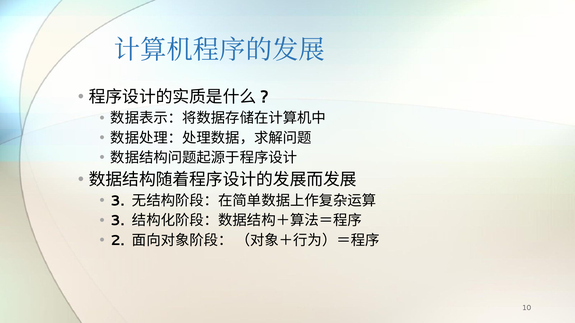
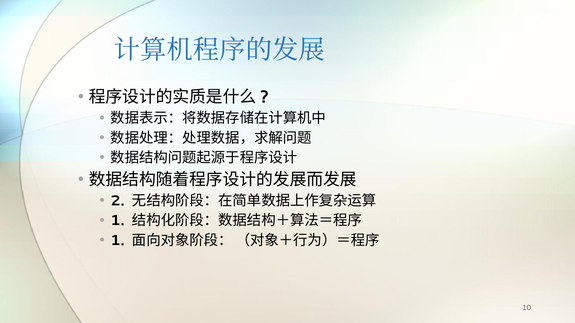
3: 3 -> 2 (117, 201)
3: 3 -> 1 (117, 221)
2: 2 -> 1 (117, 241)
